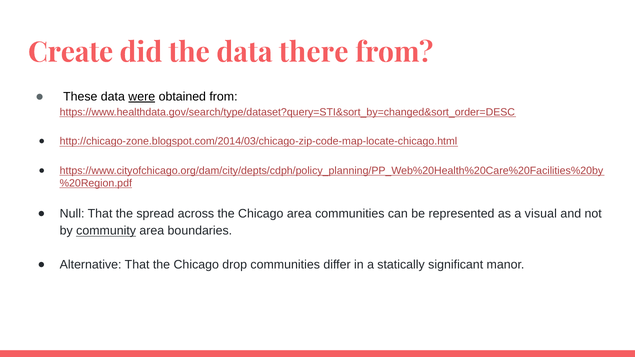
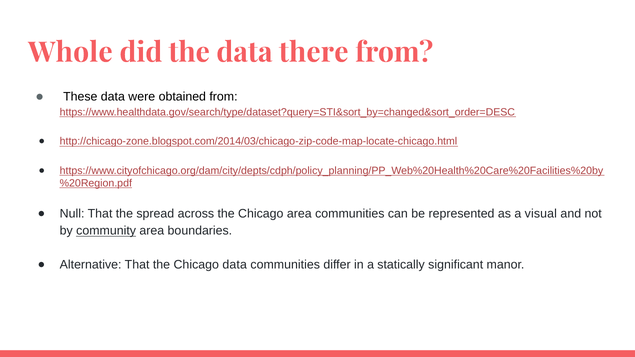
Create: Create -> Whole (70, 52)
were underline: present -> none (142, 97)
Chicago drop: drop -> data (235, 265)
